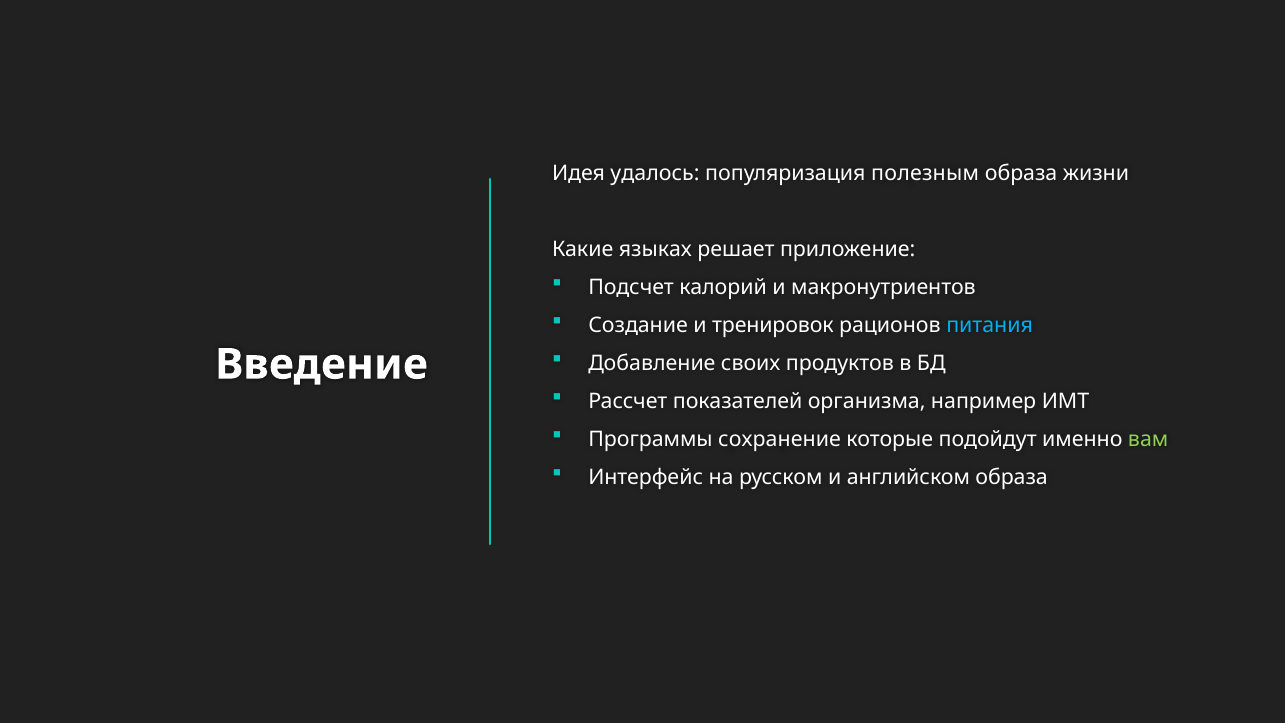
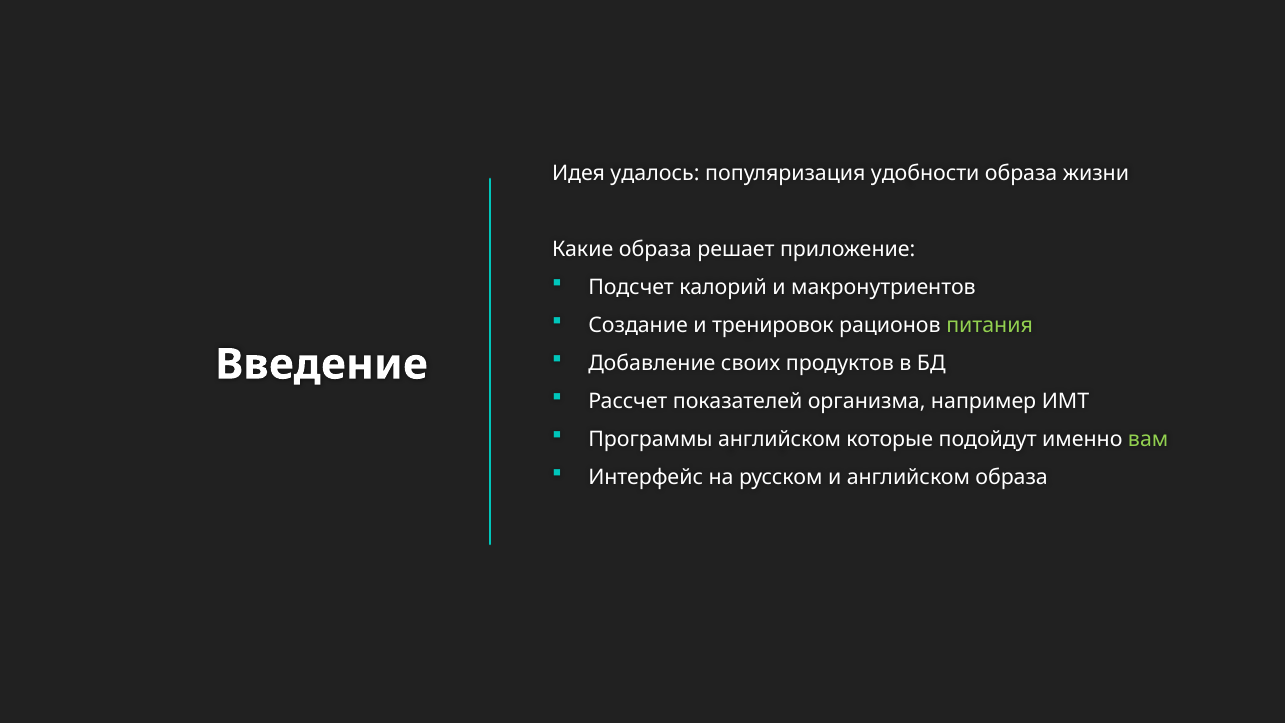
полезным: полезным -> удобности (925, 173)
Какие языках: языках -> образа (655, 249)
питания colour: light blue -> light green (990, 325)
Программы сохранение: сохранение -> английском (780, 439)
